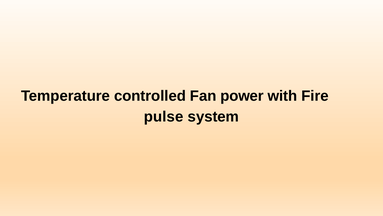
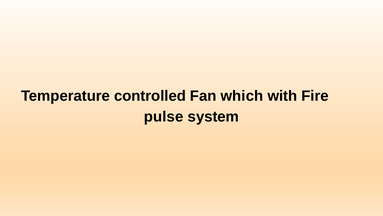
power: power -> which (242, 96)
